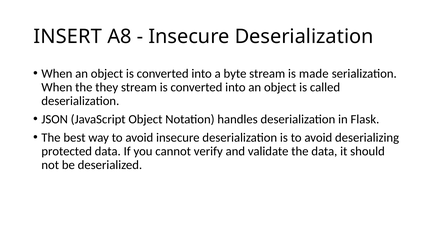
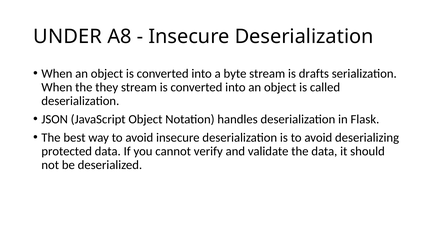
INSERT: INSERT -> UNDER (68, 37)
made: made -> drafts (314, 74)
